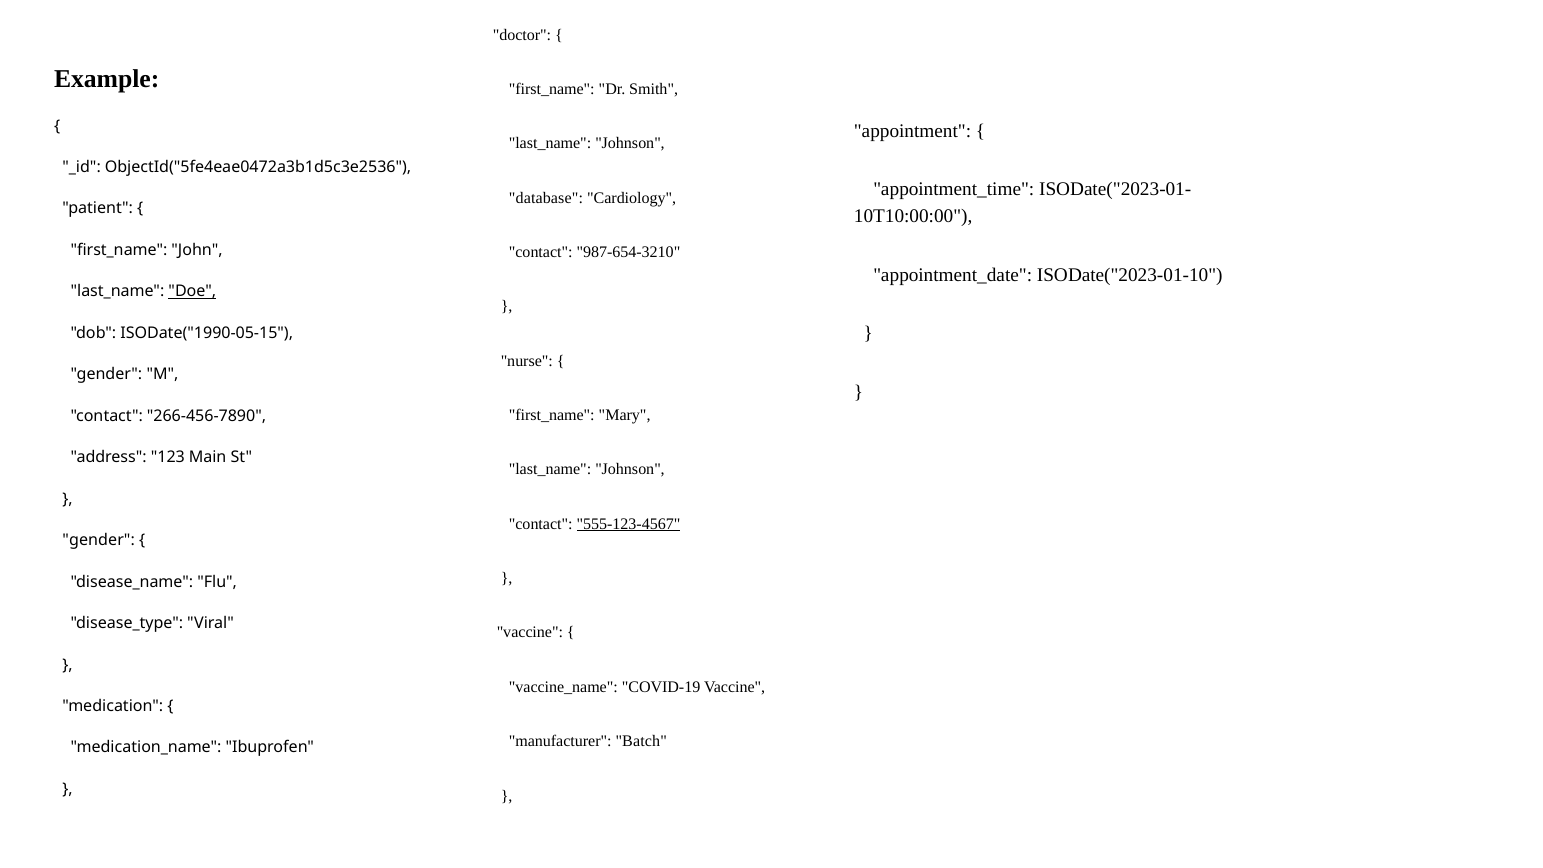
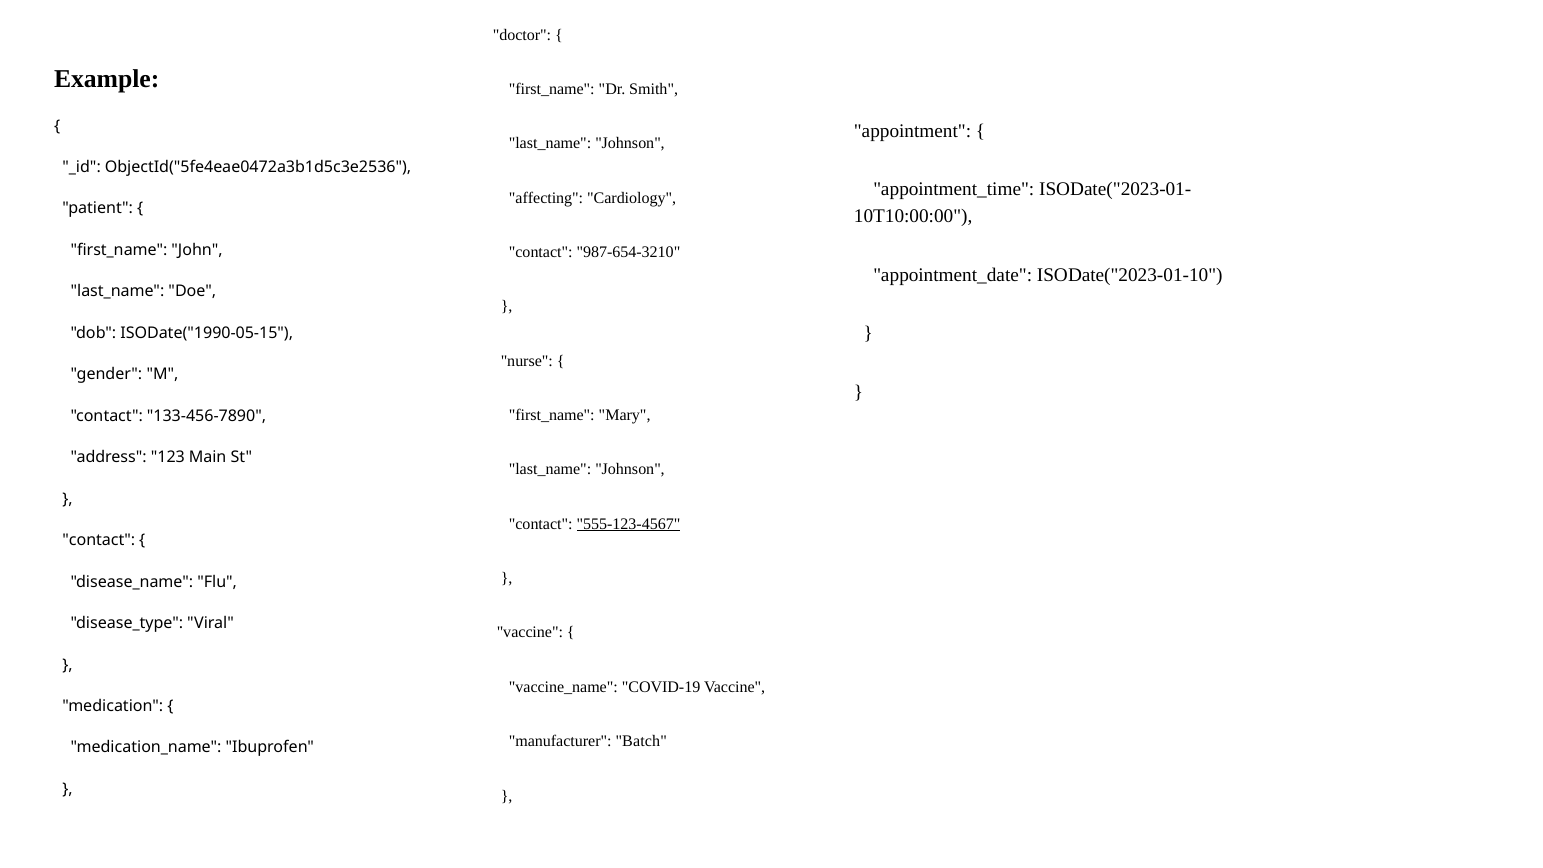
database: database -> affecting (546, 198)
Doe underline: present -> none (192, 292)
266-456-7890: 266-456-7890 -> 133-456-7890 (207, 416)
gender: gender -> contact (99, 540)
